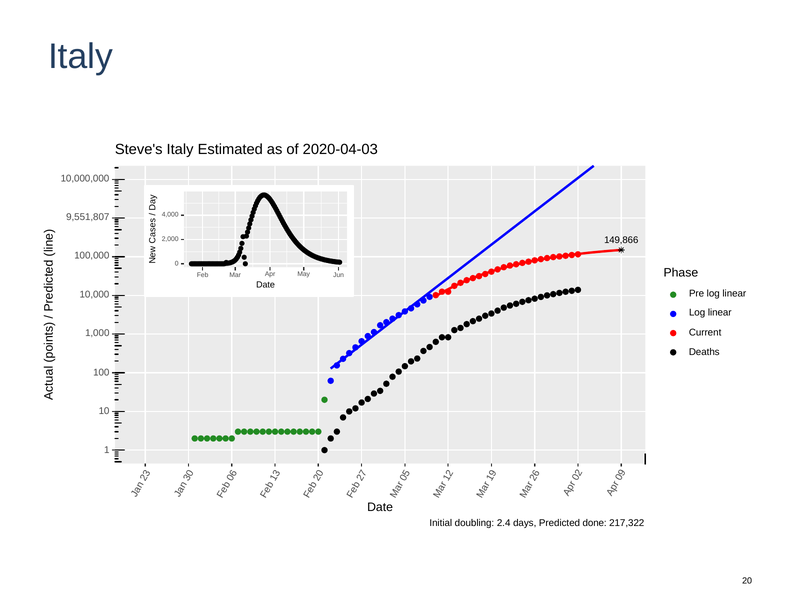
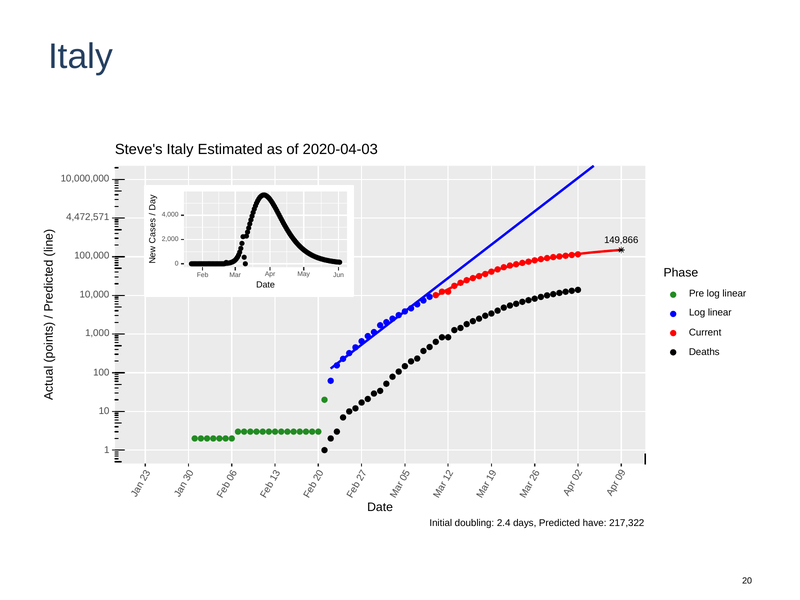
9,551,807: 9,551,807 -> 4,472,571 (88, 217)
done: done -> have (595, 523)
